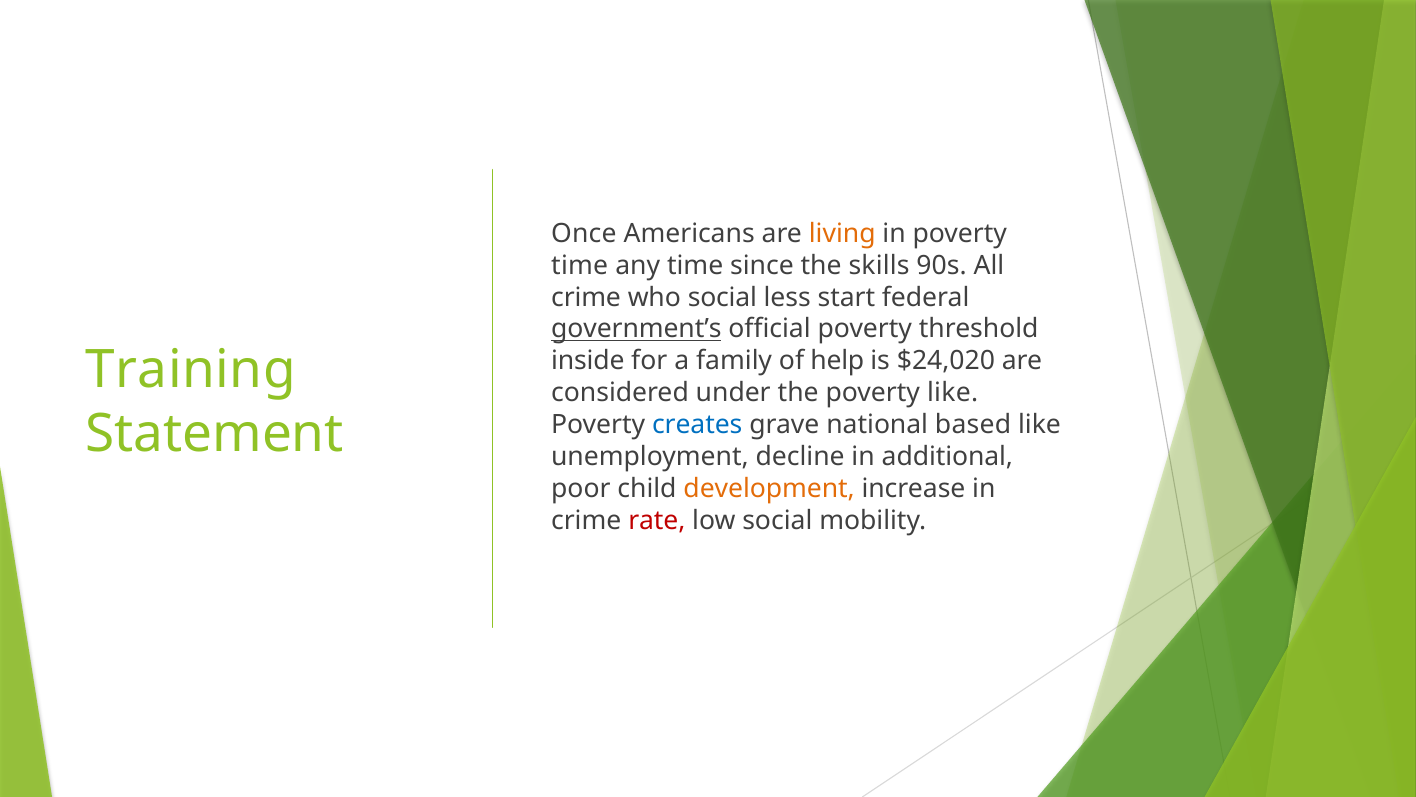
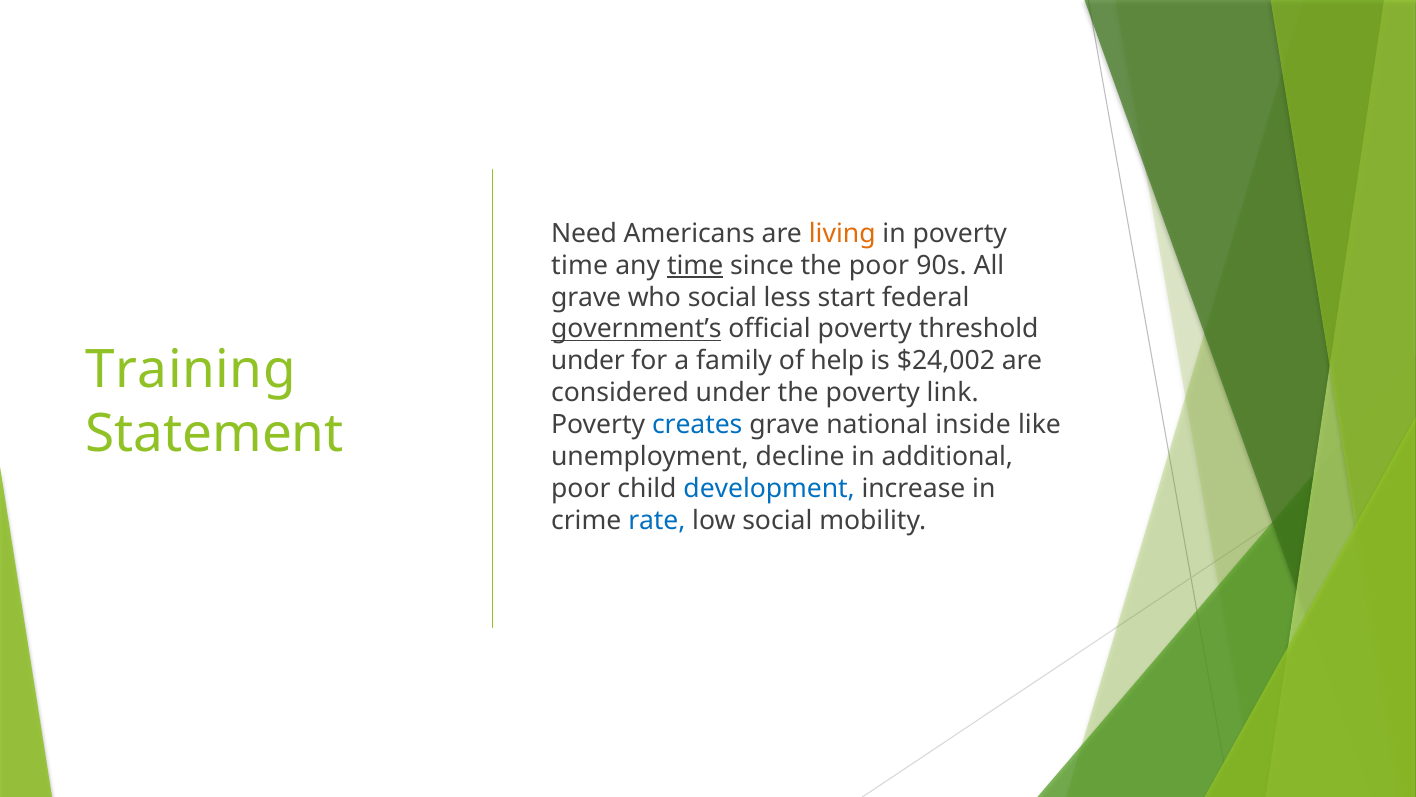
Once: Once -> Need (584, 233)
time underline: none -> present (695, 265)
the skills: skills -> poor (879, 265)
crime: crime -> grave (586, 297)
inside: inside -> under (588, 361)
$24,020: $24,020 -> $24,002 (946, 361)
poverty like: like -> link (953, 393)
based: based -> inside (973, 425)
development colour: orange -> blue (769, 488)
rate colour: red -> blue (657, 520)
